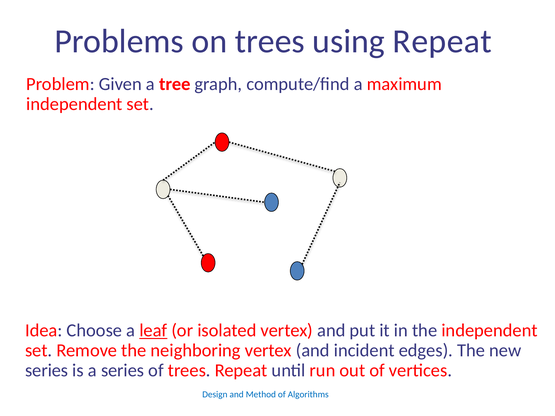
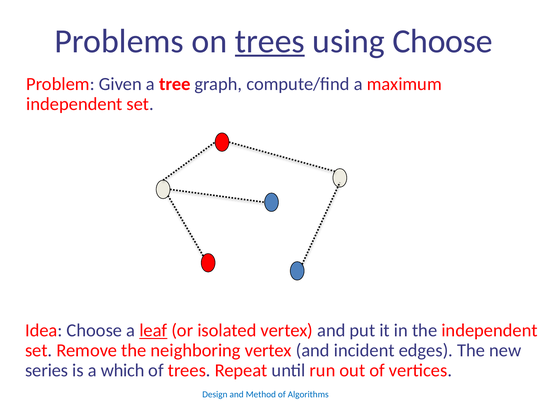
trees underline: none -> present (270, 41)
using Repeat: Repeat -> Choose (443, 41)
a series: series -> which (123, 371)
